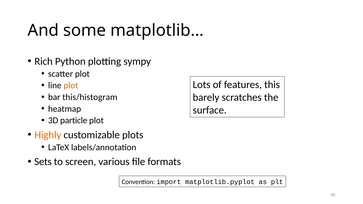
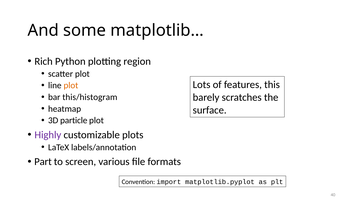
sympy: sympy -> region (137, 61)
Highly colour: orange -> purple (48, 135)
Sets: Sets -> Part (43, 162)
